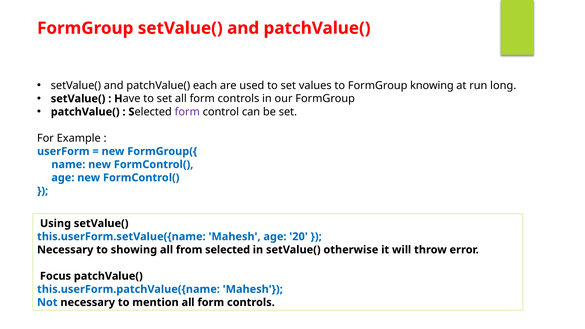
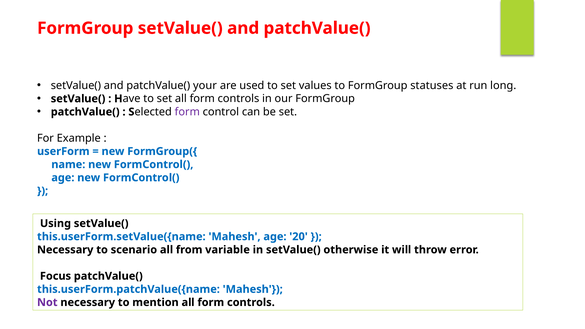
each: each -> your (205, 86)
knowing: knowing -> statuses (432, 86)
showing: showing -> scenario (134, 250)
selected: selected -> variable (228, 250)
Not colour: blue -> purple (47, 302)
